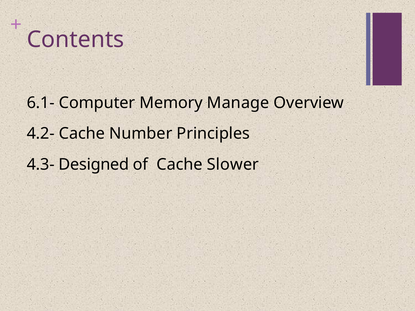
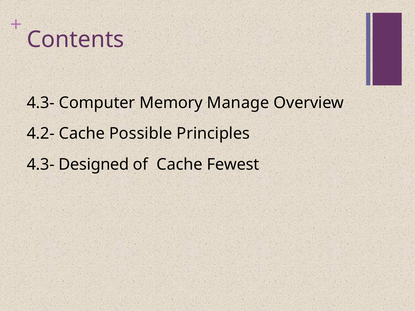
6.1-: 6.1- -> 4.3- (41, 103)
Number: Number -> Possible (141, 134)
Slower: Slower -> Fewest (233, 164)
